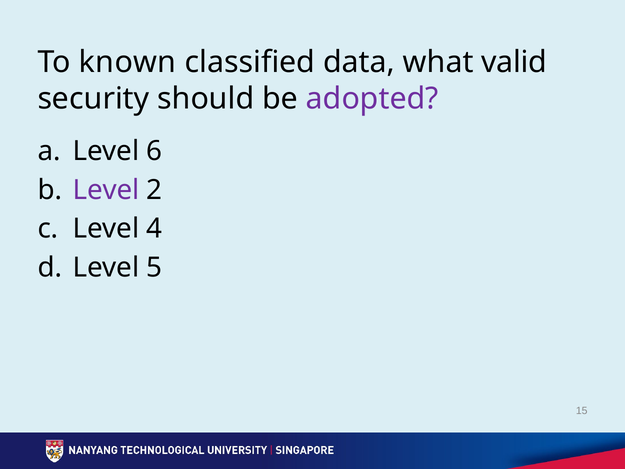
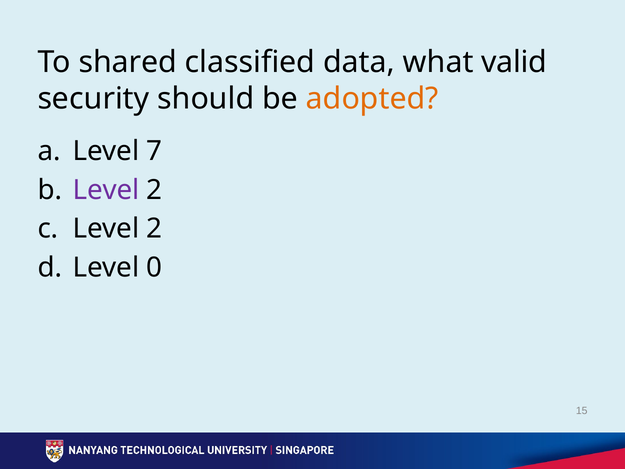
known: known -> shared (128, 62)
adopted colour: purple -> orange (372, 98)
6: 6 -> 7 (154, 151)
4: 4 -> 2 (154, 229)
5: 5 -> 0 (154, 268)
